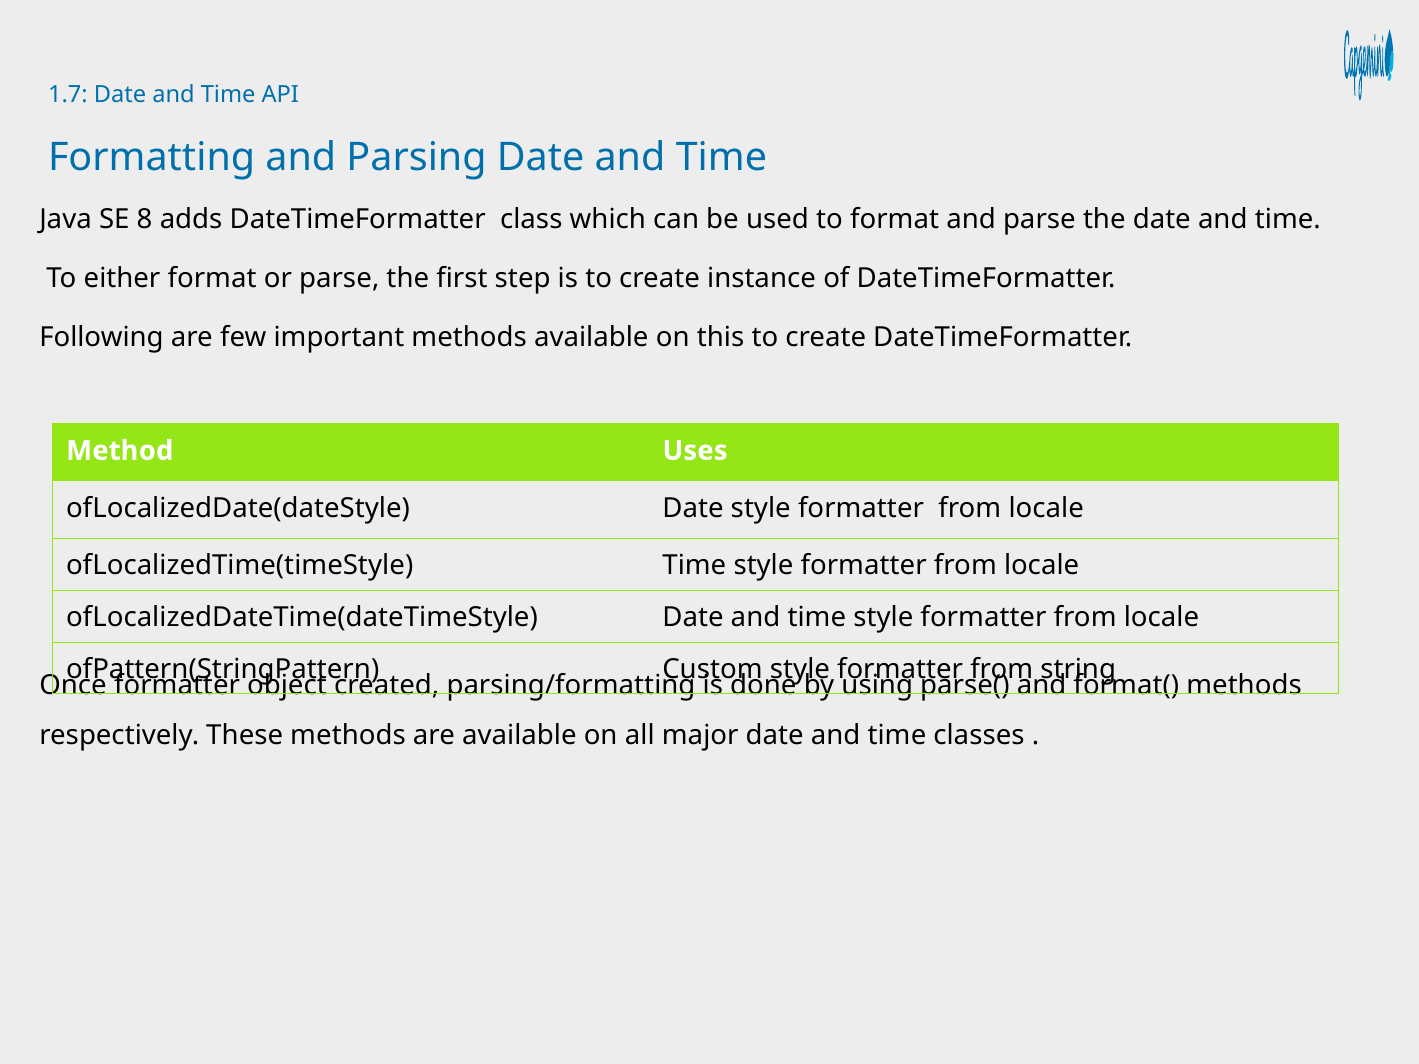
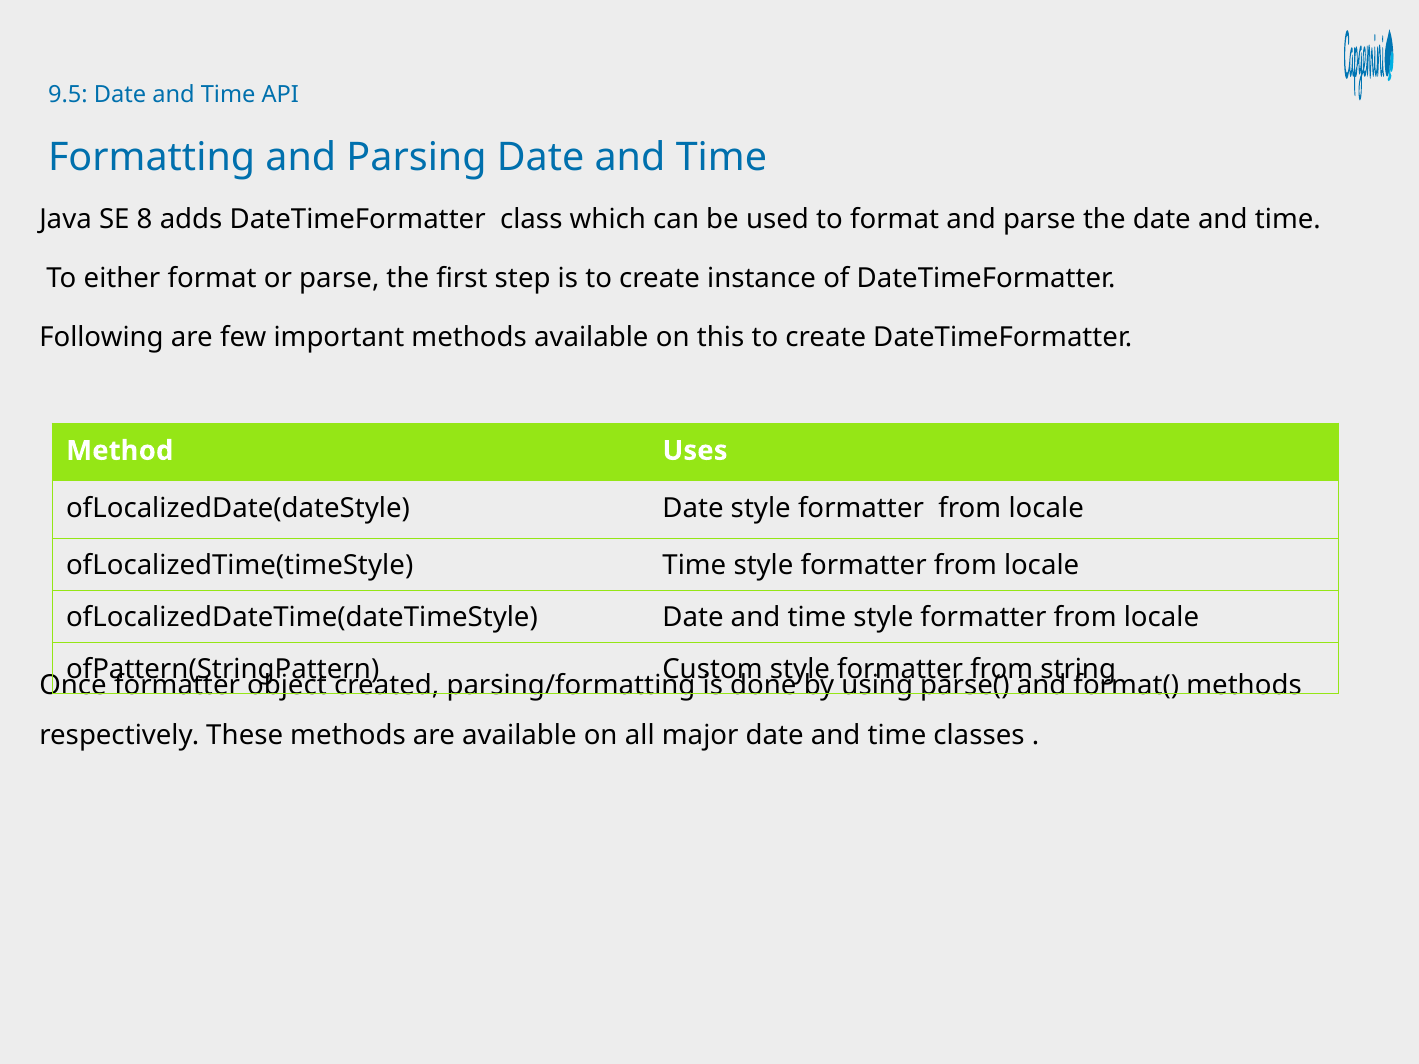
1.7: 1.7 -> 9.5 (68, 95)
